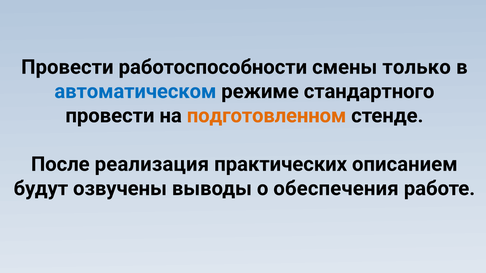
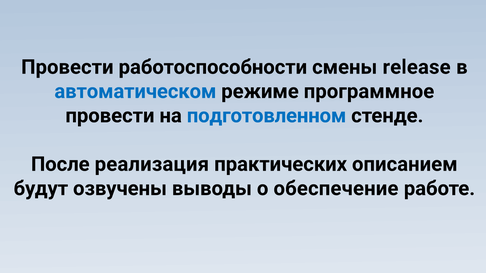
только: только -> release (417, 67)
стандартного: стандартного -> программное (369, 91)
подготовленном colour: orange -> blue (267, 116)
обеспечения: обеспечения -> обеспечение (336, 189)
